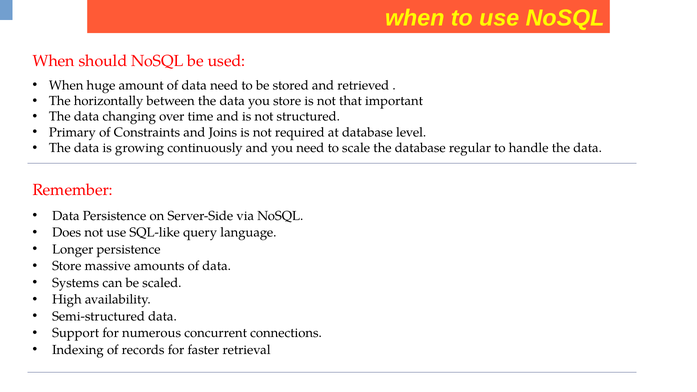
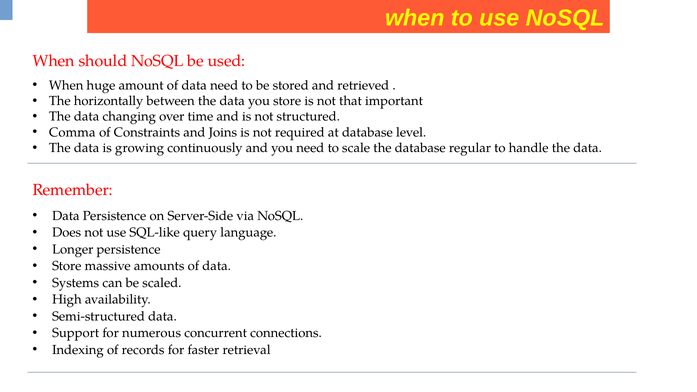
Primary: Primary -> Comma (72, 132)
